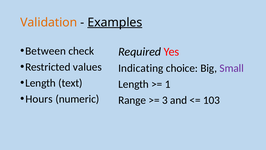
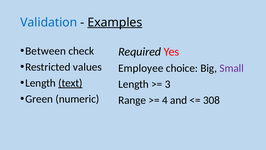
Validation colour: orange -> blue (49, 22)
Indicating: Indicating -> Employee (141, 68)
text underline: none -> present (70, 83)
1: 1 -> 3 (168, 84)
Hours: Hours -> Green (39, 99)
3: 3 -> 4 (165, 100)
103: 103 -> 308 (211, 100)
